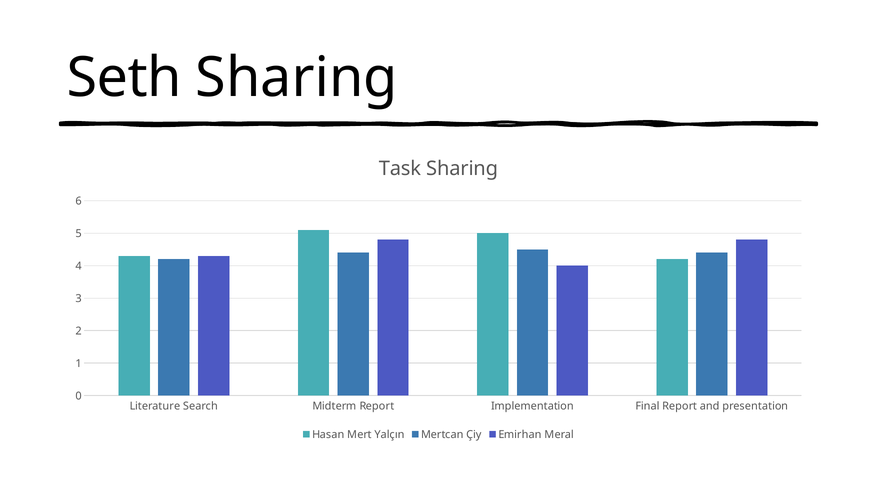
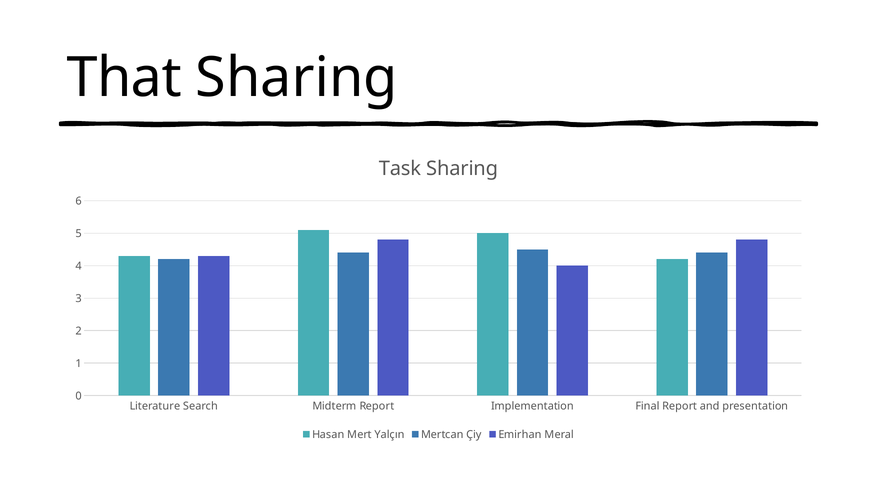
Seth: Seth -> That (124, 78)
